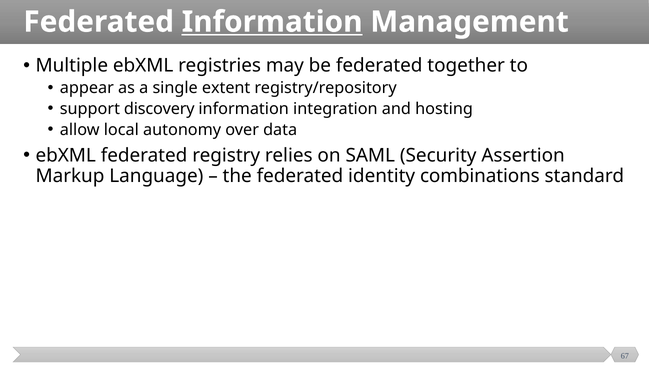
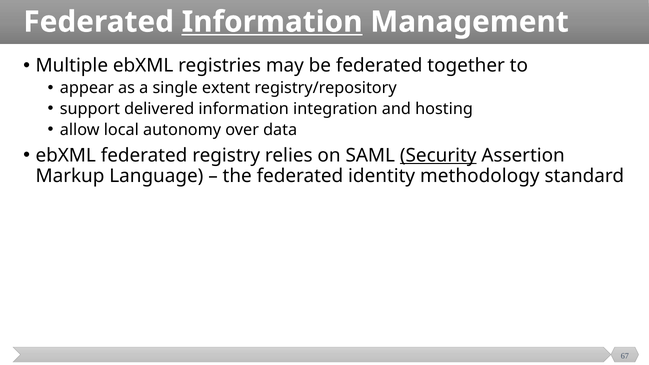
discovery: discovery -> delivered (159, 109)
Security underline: none -> present (438, 155)
combinations: combinations -> methodology (480, 176)
